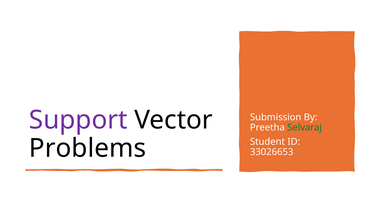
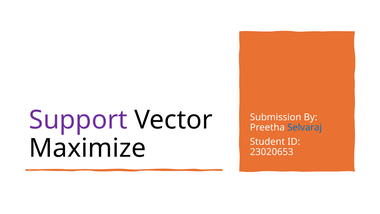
Selvaraj colour: green -> blue (305, 127)
Problems: Problems -> Maximize (88, 148)
33026653: 33026653 -> 23020653 (272, 152)
